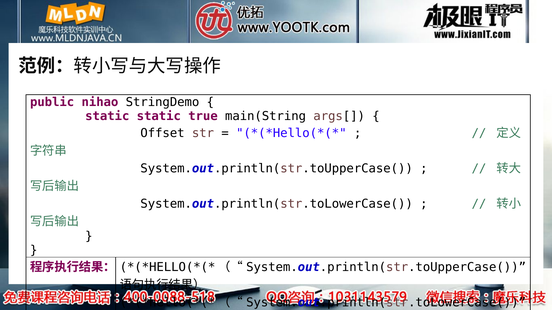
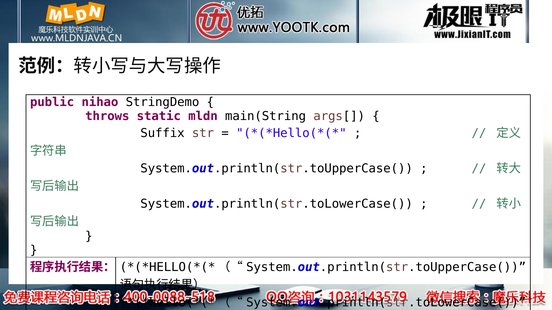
static: static -> throws (107, 116)
true: true -> mldn (203, 116)
Offset: Offset -> Suffix (163, 133)
